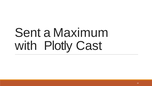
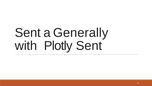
Maximum: Maximum -> Generally (81, 33)
Plotly Cast: Cast -> Sent (89, 45)
